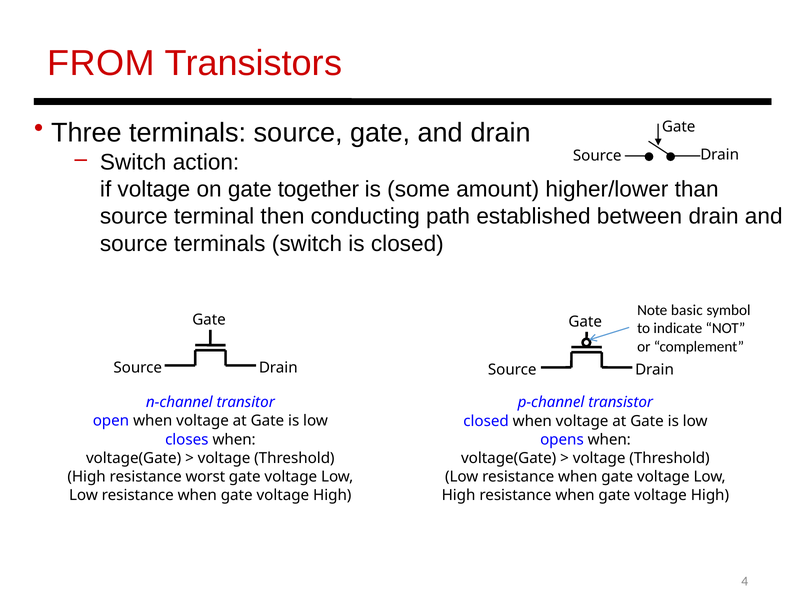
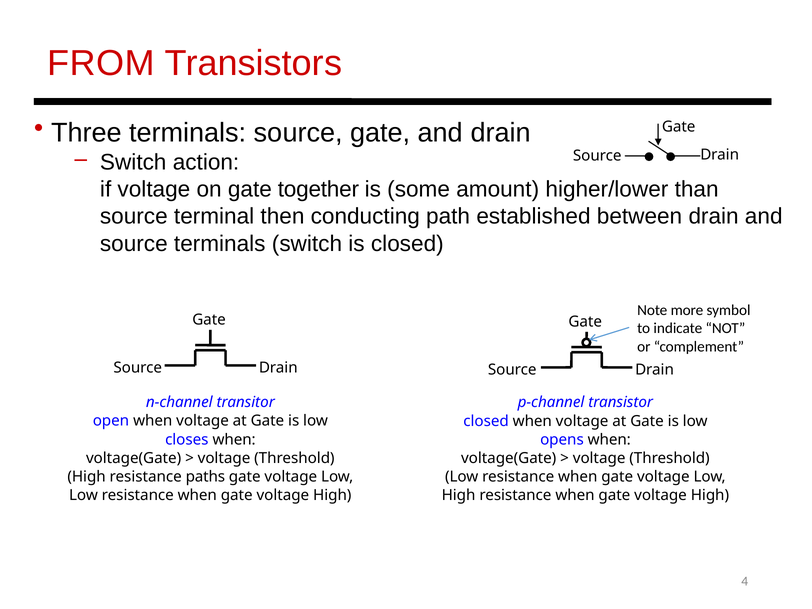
basic: basic -> more (687, 310)
worst: worst -> paths (205, 477)
